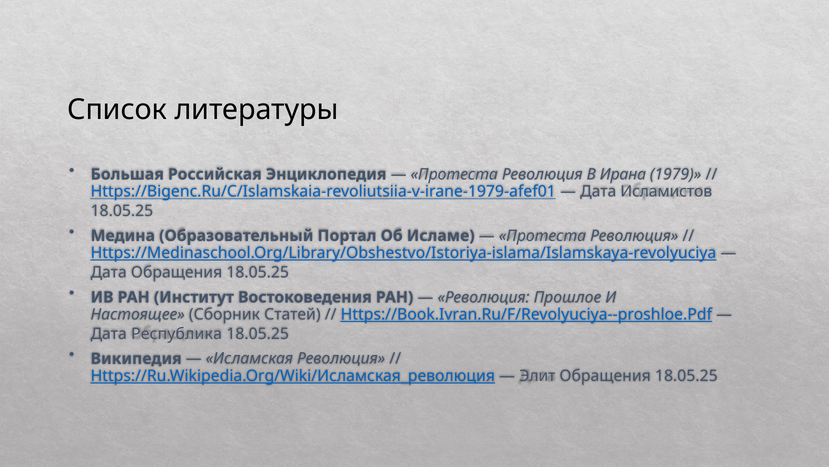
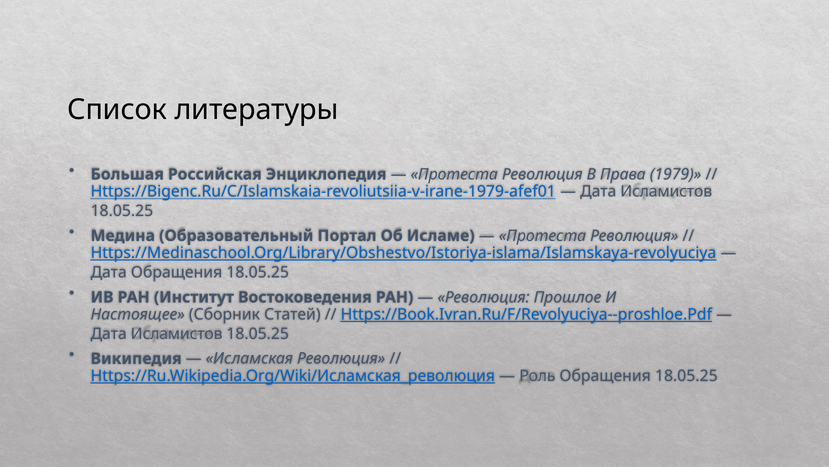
Ирана: Ирана -> Права (623, 174)
Республика: Республика -> Исламистов (177, 333)
Элит: Элит -> Роль (537, 375)
